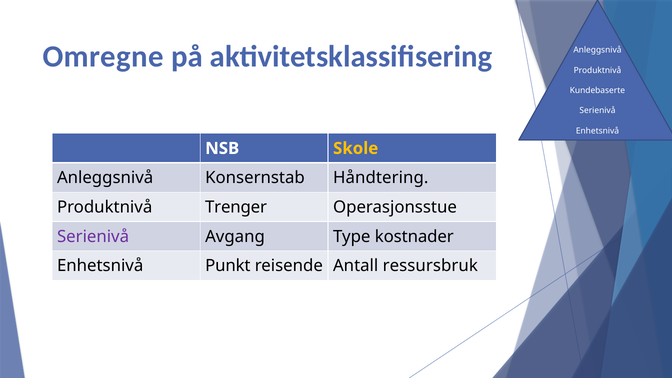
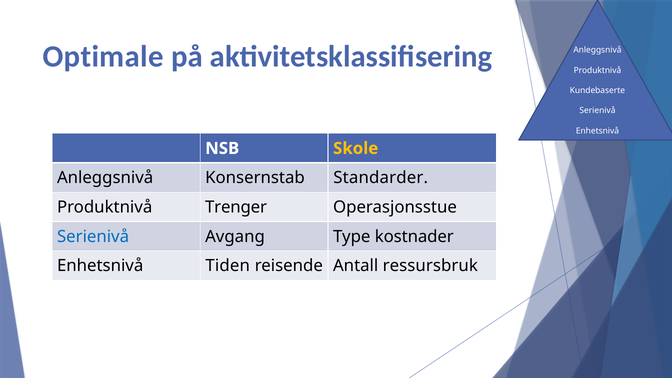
Omregne: Omregne -> Optimale (103, 57)
Håndtering: Håndtering -> Standarder (381, 178)
Serienivå colour: purple -> blue (93, 236)
Punkt: Punkt -> Tiden (228, 266)
